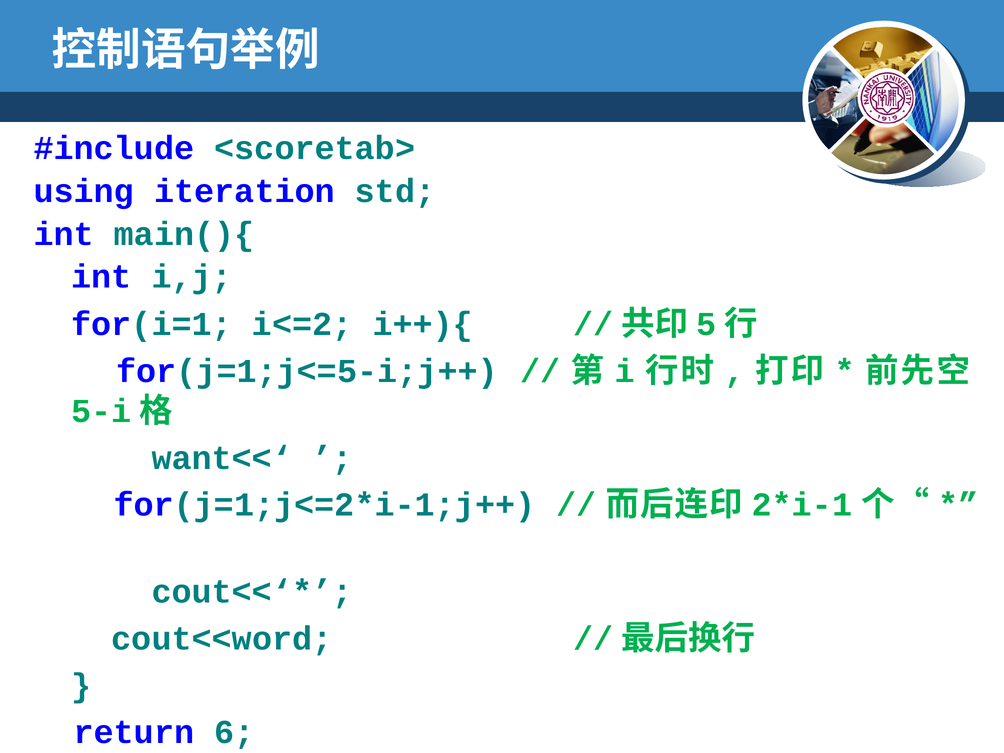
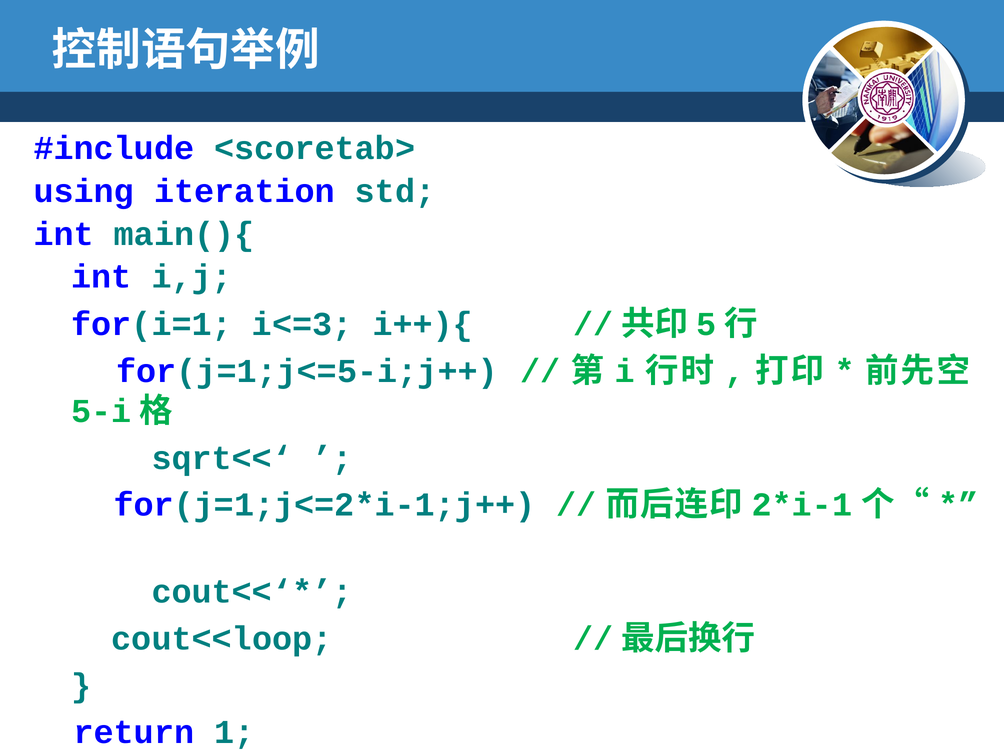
i<=2: i<=2 -> i<=3 (302, 324)
want<<‘: want<<‘ -> sqrt<<‘ (222, 458)
cout<<word: cout<<word -> cout<<loop (222, 639)
6: 6 -> 1 (234, 732)
